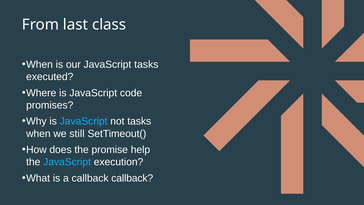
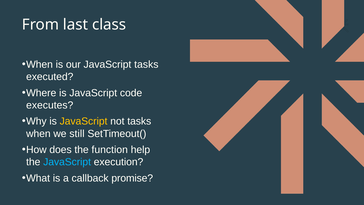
promises: promises -> executes (50, 105)
JavaScript colour: light blue -> yellow (84, 121)
promise: promise -> function (110, 150)
callback callback: callback -> promise (132, 178)
